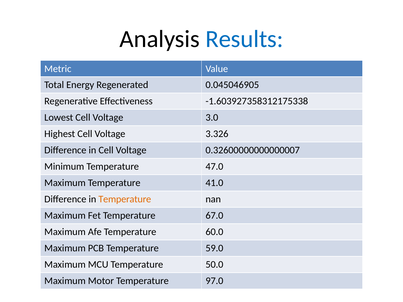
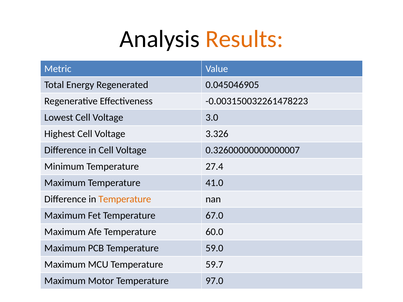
Results colour: blue -> orange (244, 39)
-1.603927358312175338: -1.603927358312175338 -> -0.003150032261478223 (257, 101)
47.0: 47.0 -> 27.4 (214, 167)
50.0: 50.0 -> 59.7 (214, 265)
